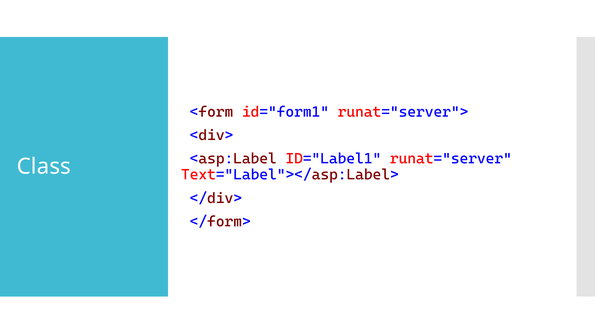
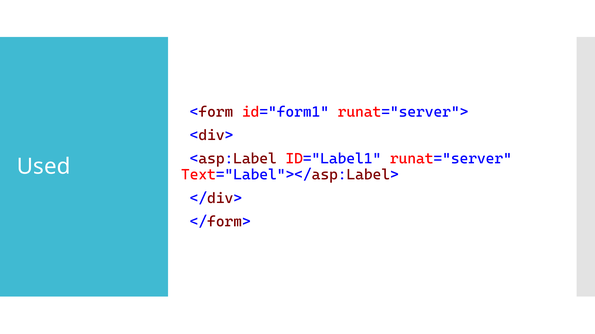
Class: Class -> Used (44, 167)
